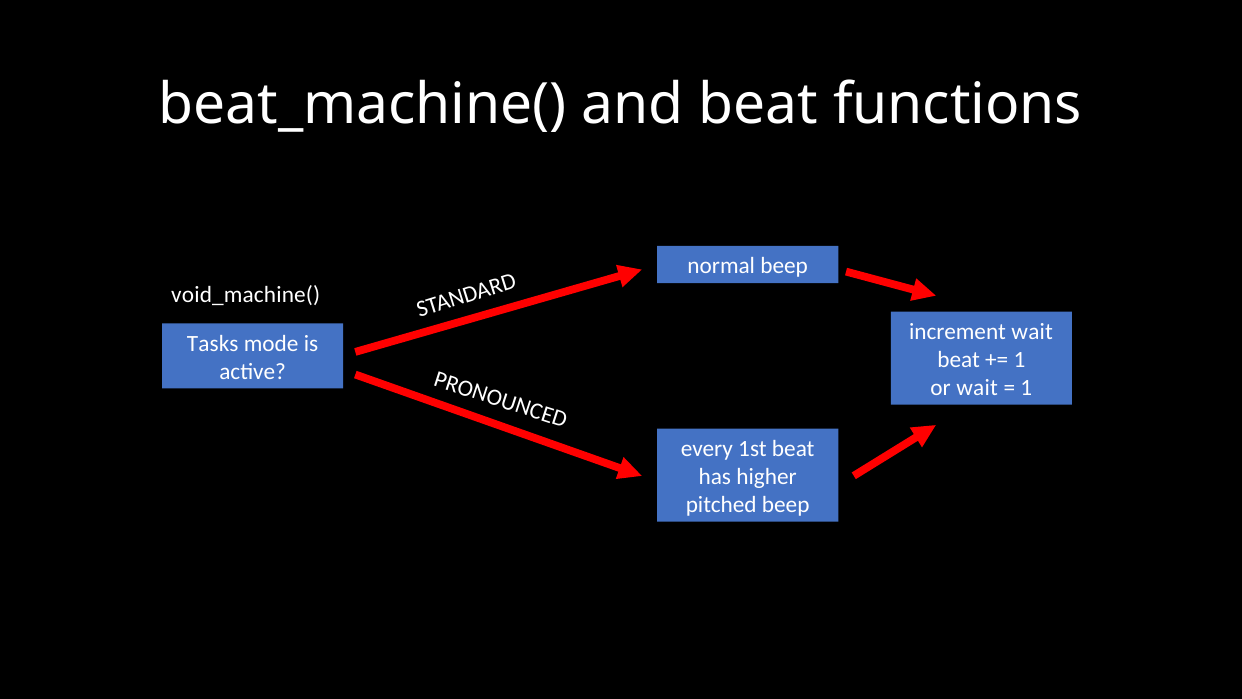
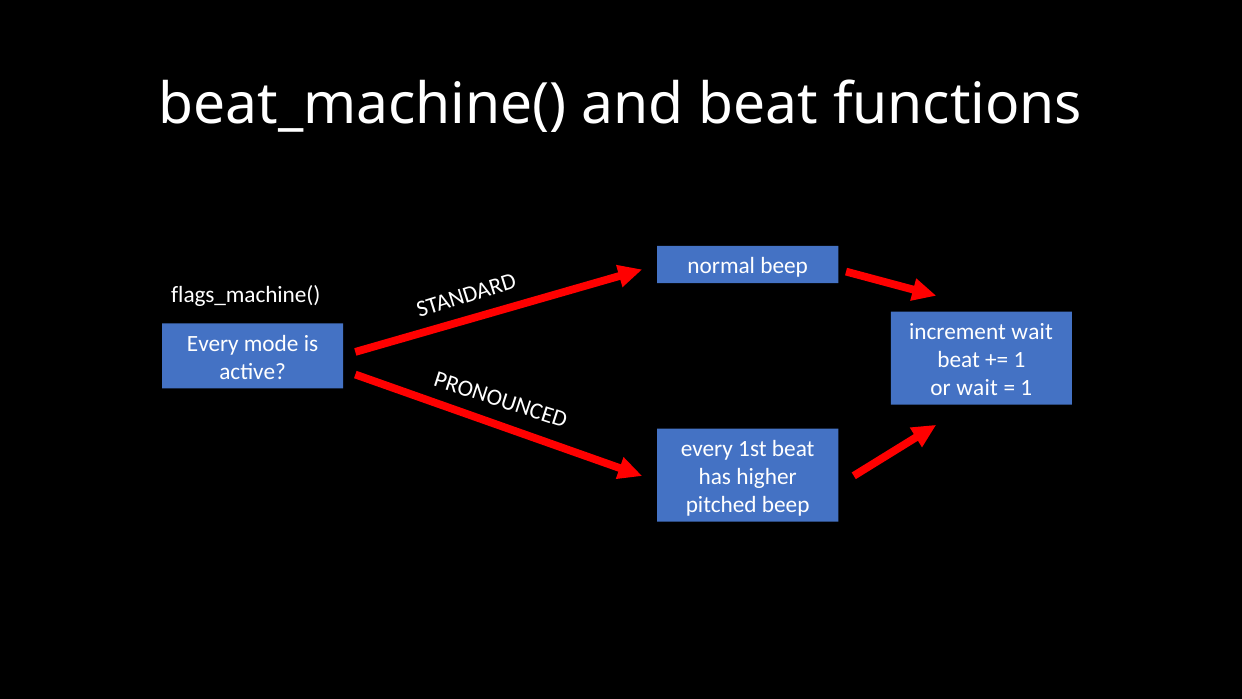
void_machine(: void_machine( -> flags_machine( (246, 295)
Tasks: Tasks -> Every (213, 343)
